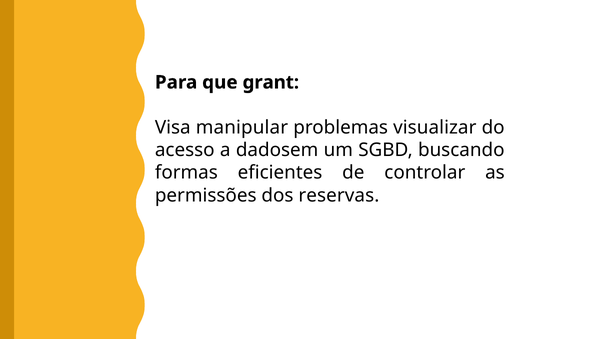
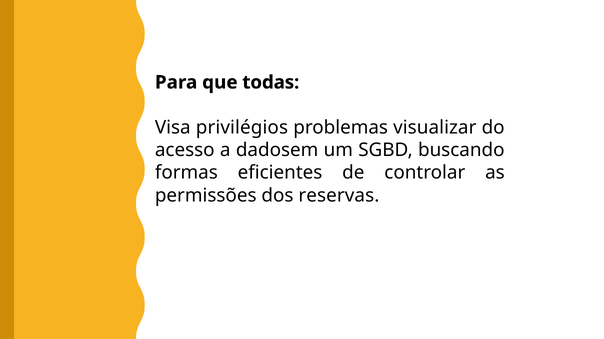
grant: grant -> todas (271, 83)
manipular: manipular -> privilégios (242, 128)
